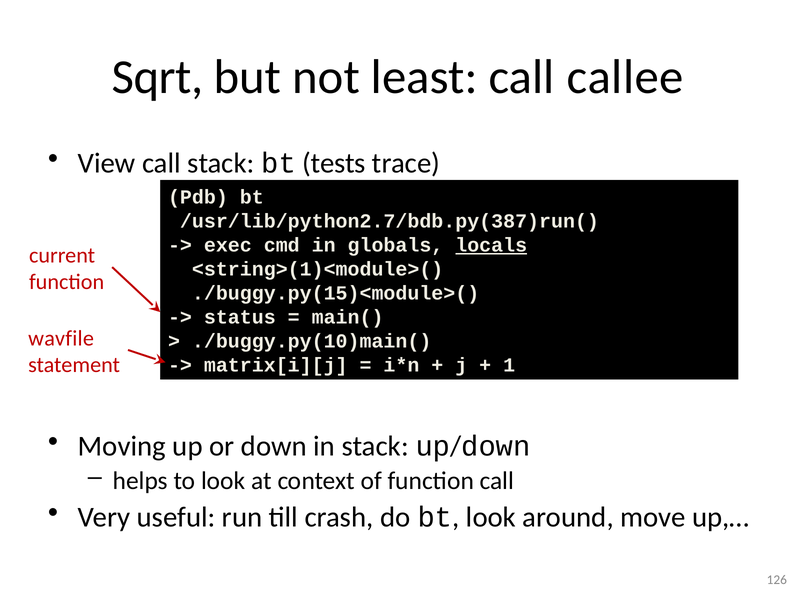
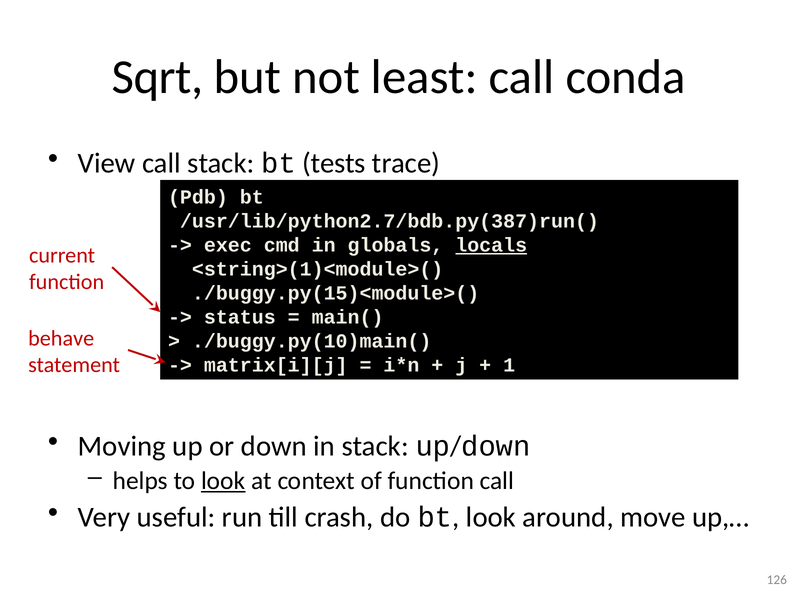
callee: callee -> conda (625, 77)
wavfile: wavfile -> behave (61, 338)
look underline: none -> present (223, 481)
